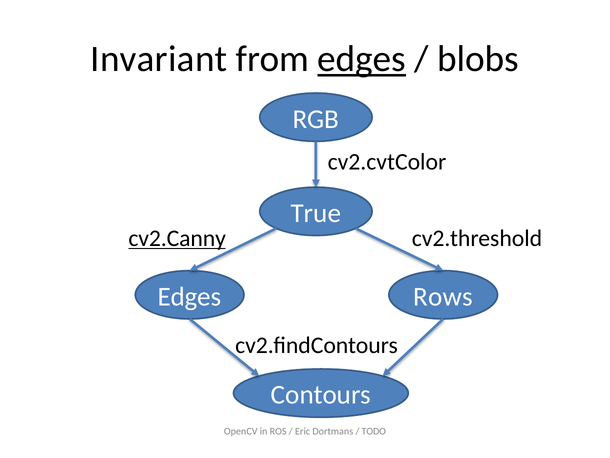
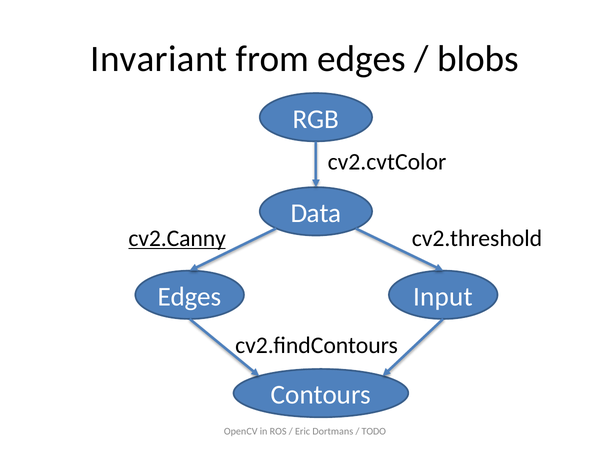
edges underline: present -> none (362, 59)
True: True -> Data (316, 213)
Rows: Rows -> Input (443, 296)
